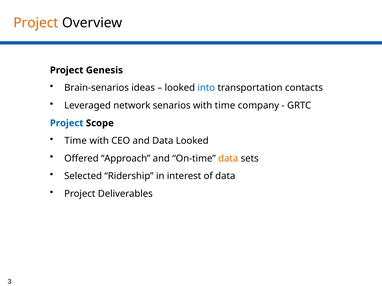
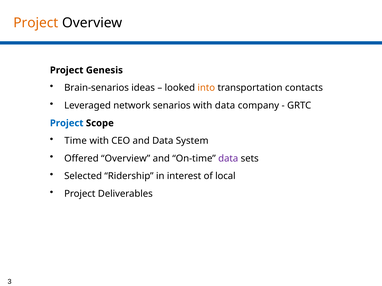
into colour: blue -> orange (206, 88)
with time: time -> data (225, 106)
Data Looked: Looked -> System (192, 141)
Offered Approach: Approach -> Overview (126, 159)
data colour: orange -> purple (228, 159)
of data: data -> local (225, 176)
